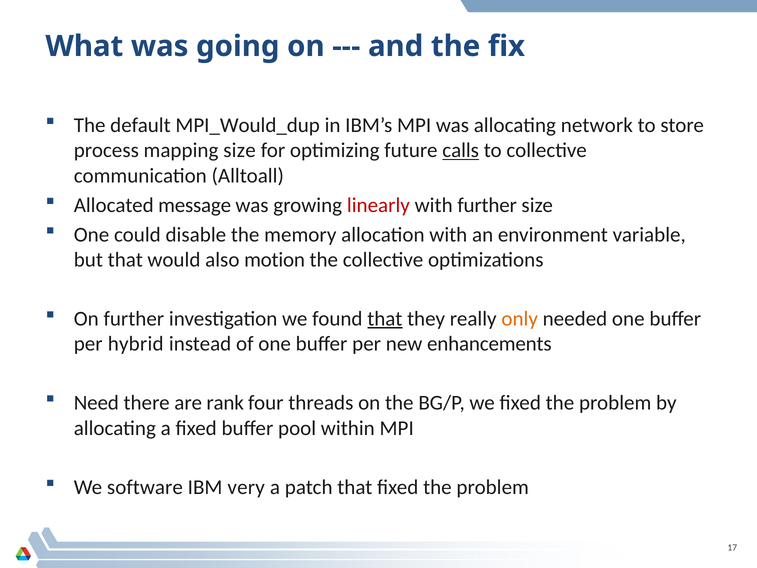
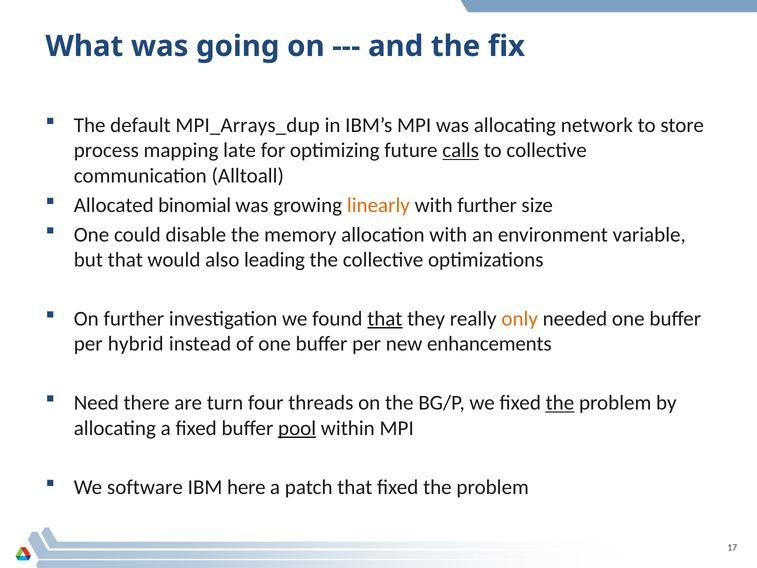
MPI_Would_dup: MPI_Would_dup -> MPI_Arrays_dup (248, 125)
mapping size: size -> late (240, 150)
message: message -> binomial (195, 205)
linearly colour: red -> orange (378, 205)
motion: motion -> leading (275, 260)
rank: rank -> turn (225, 403)
the underline: none -> present (560, 403)
pool underline: none -> present (297, 428)
very: very -> here (246, 487)
